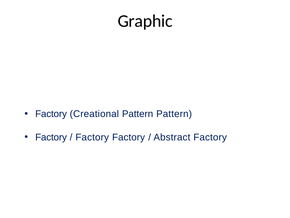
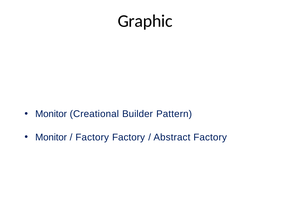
Factory: Factory -> Monitor (51, 114)
Creational Pattern: Pattern -> Builder (138, 114)
Factory: Factory -> Monitor (51, 137)
